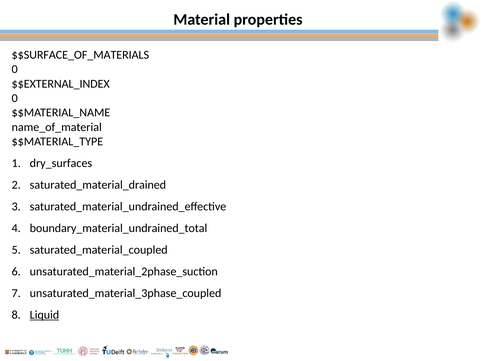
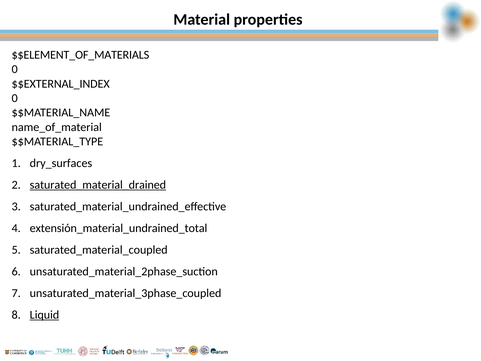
$$SURFACE_OF_MATERIALS: $$SURFACE_OF_MATERIALS -> $$ELEMENT_OF_MATERIALS (80, 55)
saturated_material_drained underline: none -> present (98, 185)
boundary_material_undrained_total: boundary_material_undrained_total -> extensión_material_undrained_total (119, 228)
